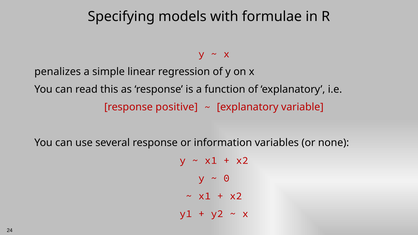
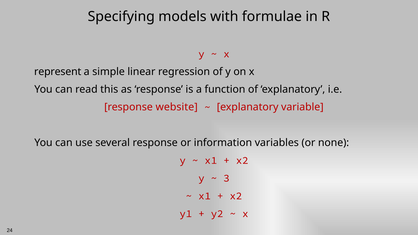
penalizes: penalizes -> represent (58, 72)
positive: positive -> website (177, 107)
0: 0 -> 3 (226, 178)
